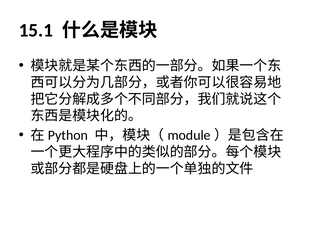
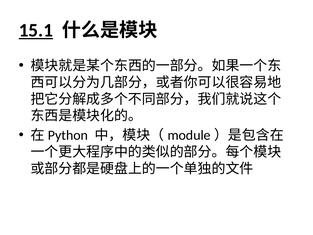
15.1 underline: none -> present (36, 30)
